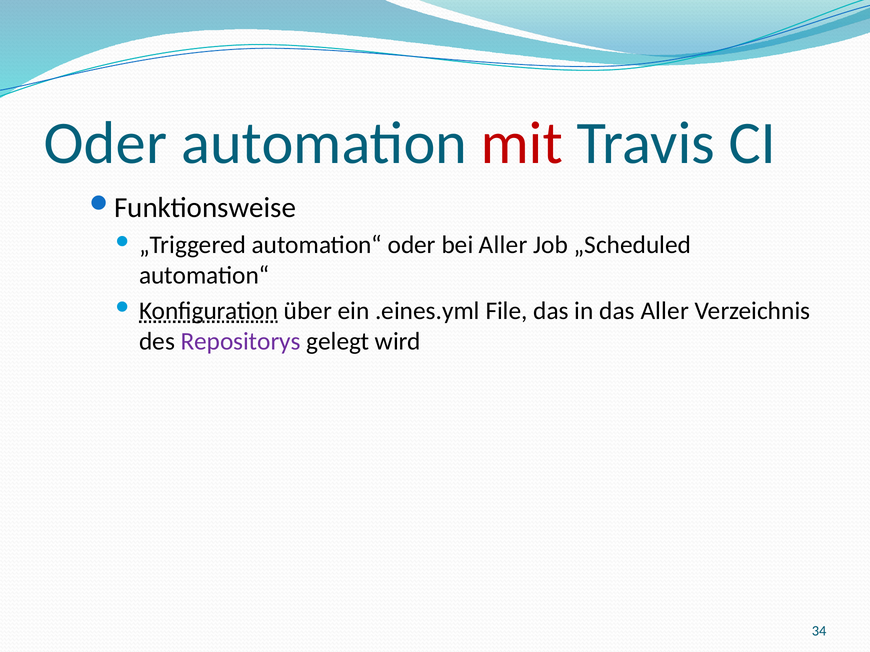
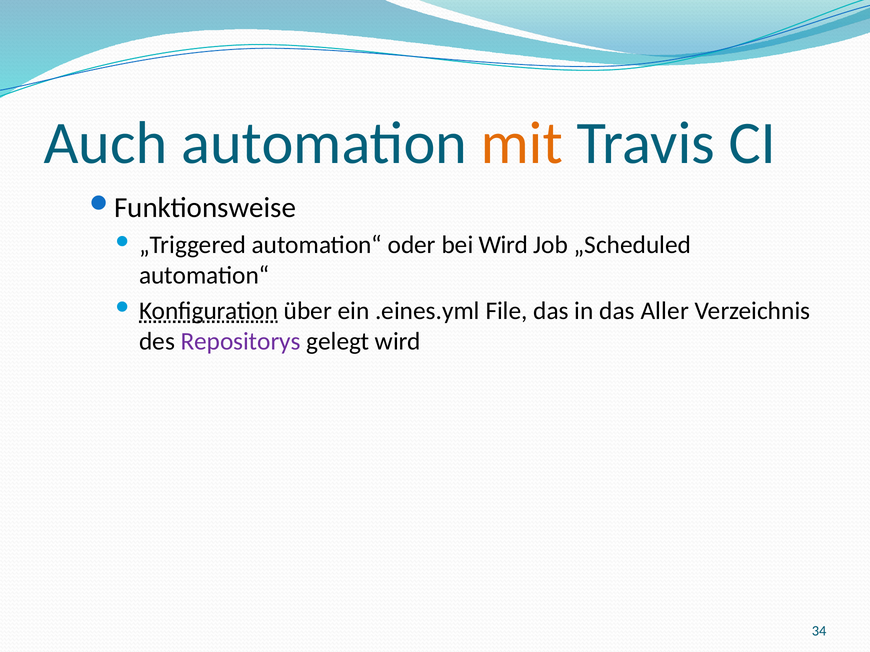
Oder: Oder -> Auch (105, 144)
mit colour: red -> orange (522, 144)
bei Aller: Aller -> Wird (503, 245)
